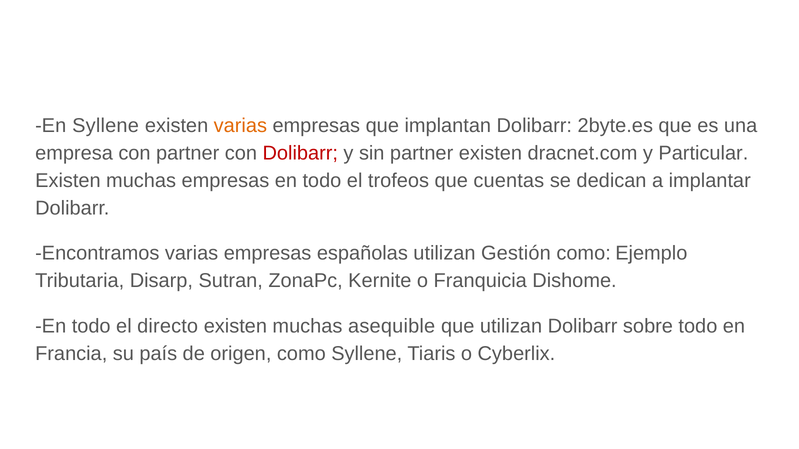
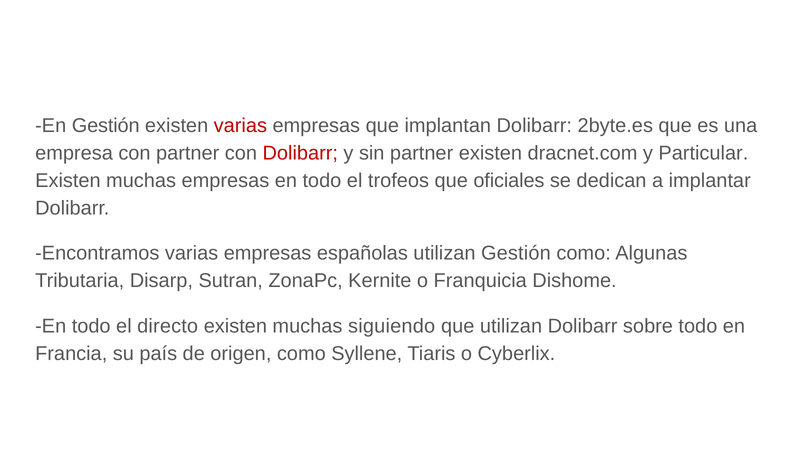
En Syllene: Syllene -> Gestión (106, 126)
varias colour: orange -> red (240, 126)
cuentas: cuentas -> oficiales (509, 181)
Ejemplo: Ejemplo -> Algunas (651, 254)
asequible: asequible -> siguiendo (392, 326)
